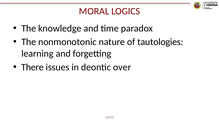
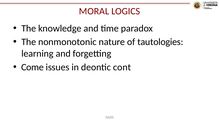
There: There -> Come (33, 67)
over: over -> cont (122, 67)
